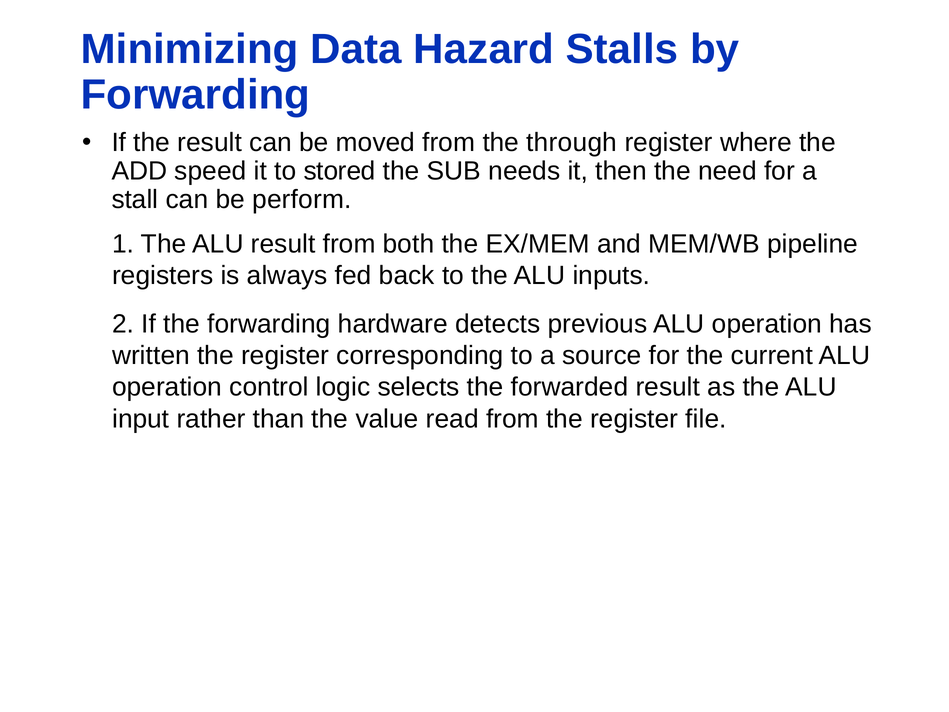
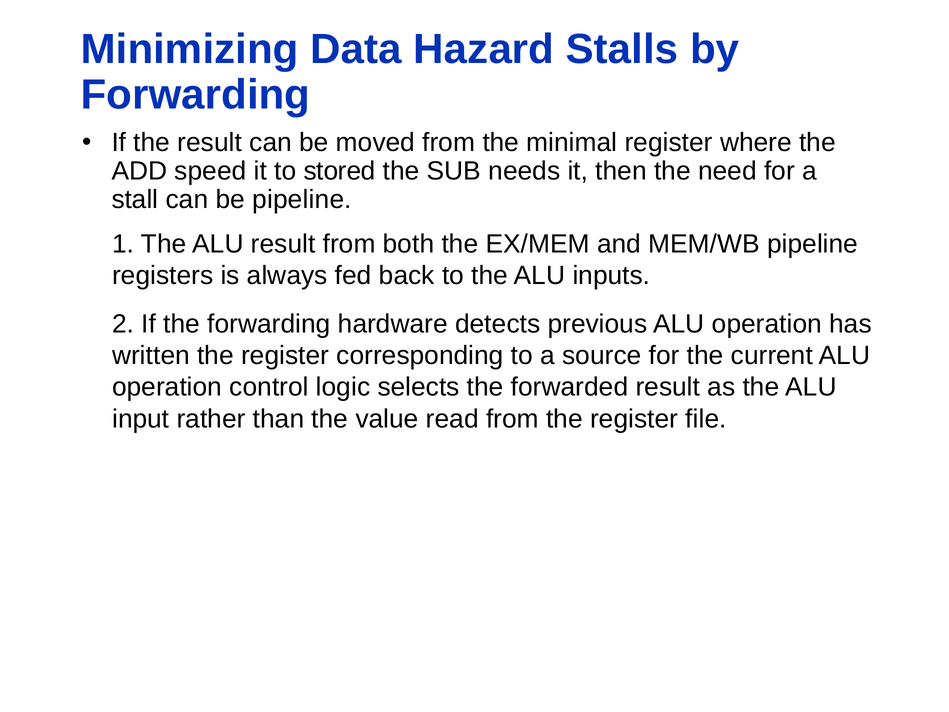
through: through -> minimal (572, 143)
be perform: perform -> pipeline (302, 200)
